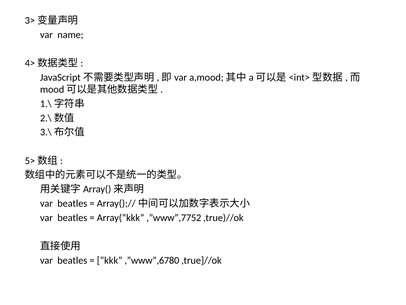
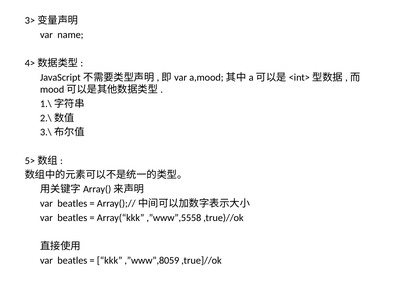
,”www”,7752: ,”www”,7752 -> ,”www”,5558 (174, 217)
,”www”,6780: ,”www”,6780 -> ,”www”,8059 (152, 260)
